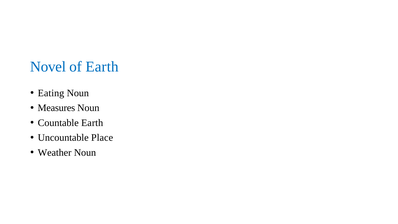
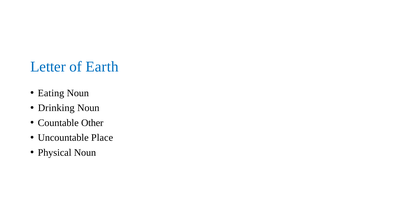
Novel: Novel -> Letter (48, 67)
Measures: Measures -> Drinking (56, 108)
Countable Earth: Earth -> Other (92, 123)
Weather: Weather -> Physical (55, 152)
